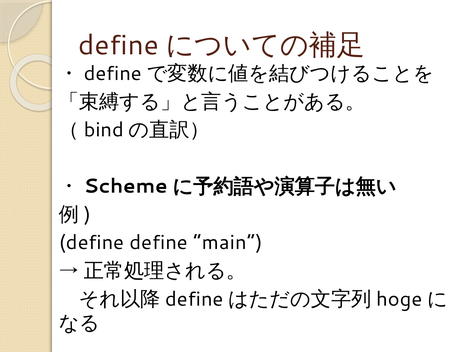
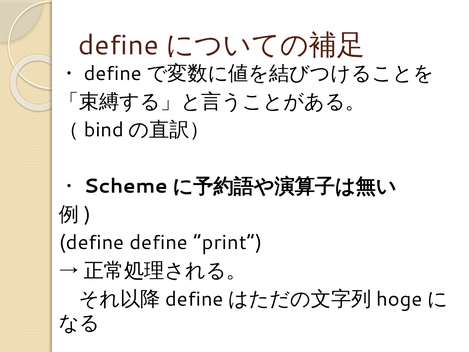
main: main -> print (228, 242)
